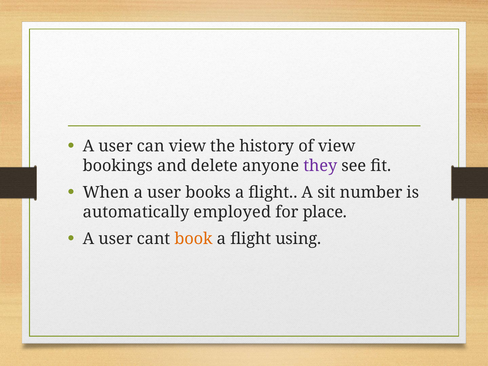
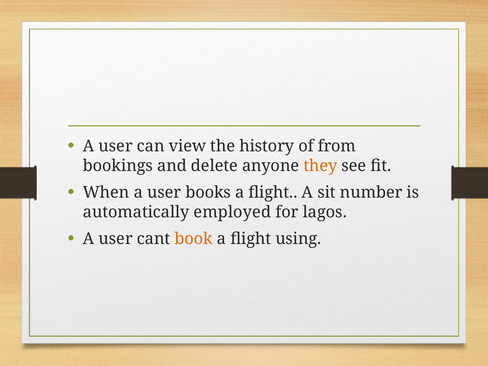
of view: view -> from (337, 146)
they colour: purple -> orange (320, 166)
place: place -> lagos (325, 212)
